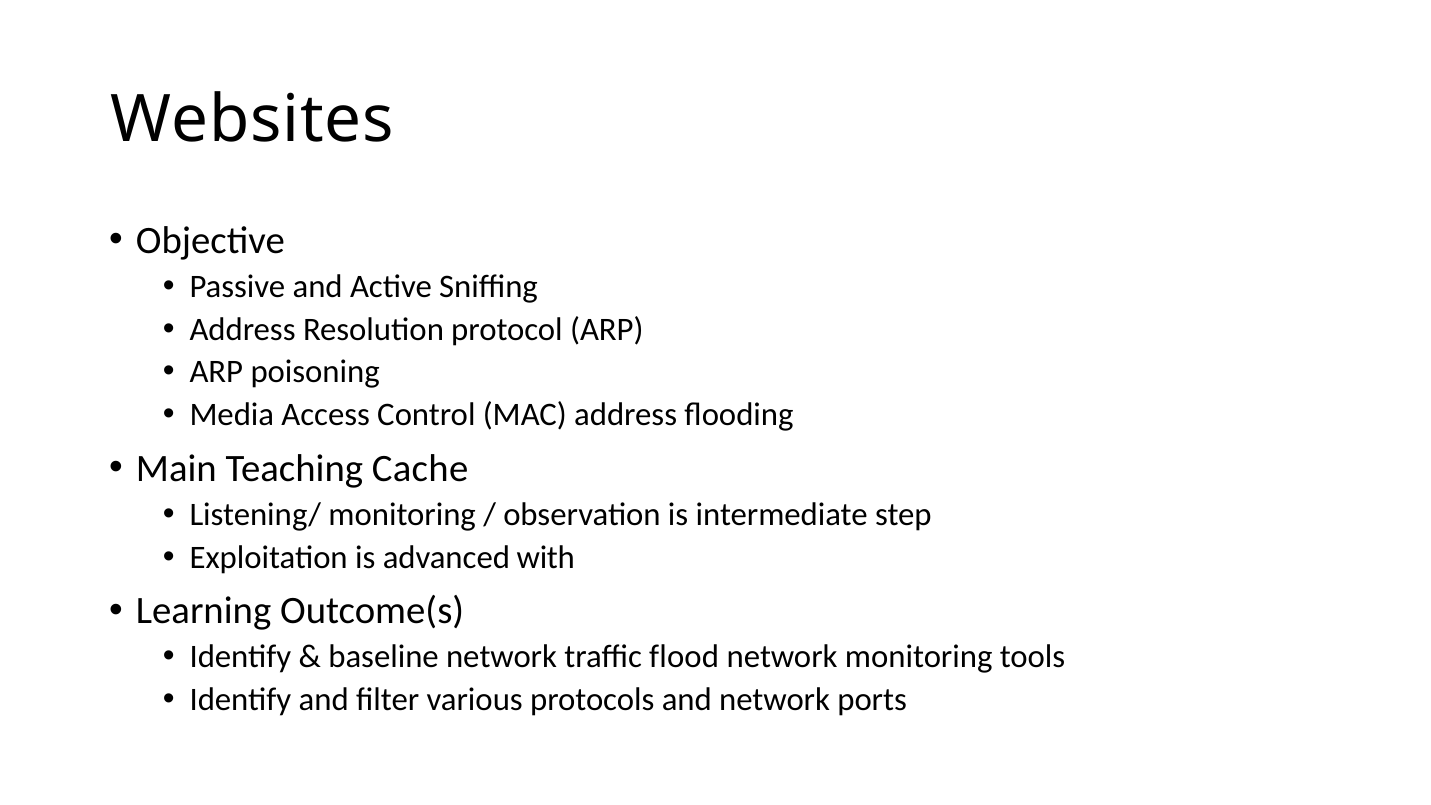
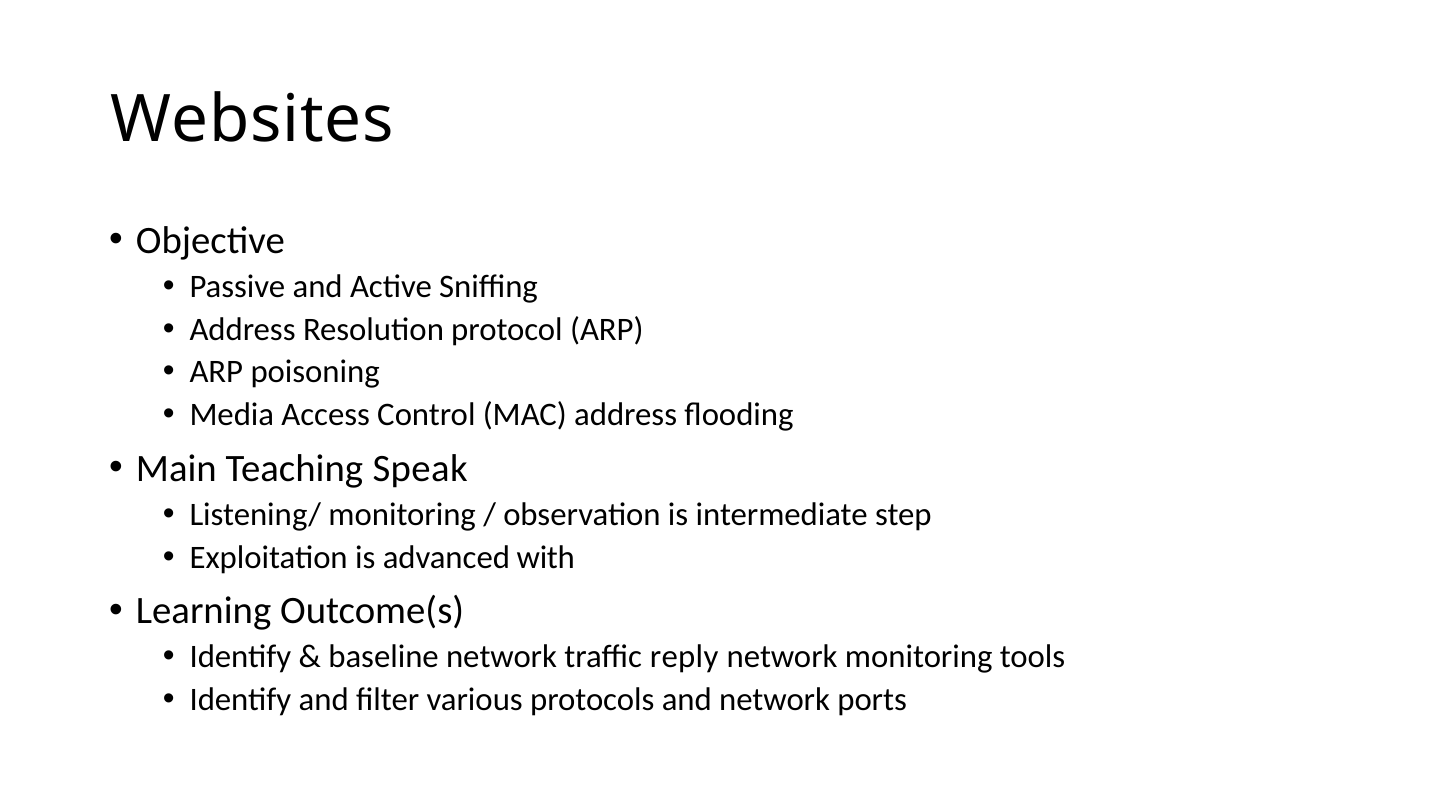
Cache: Cache -> Speak (420, 468)
flood: flood -> reply (684, 657)
